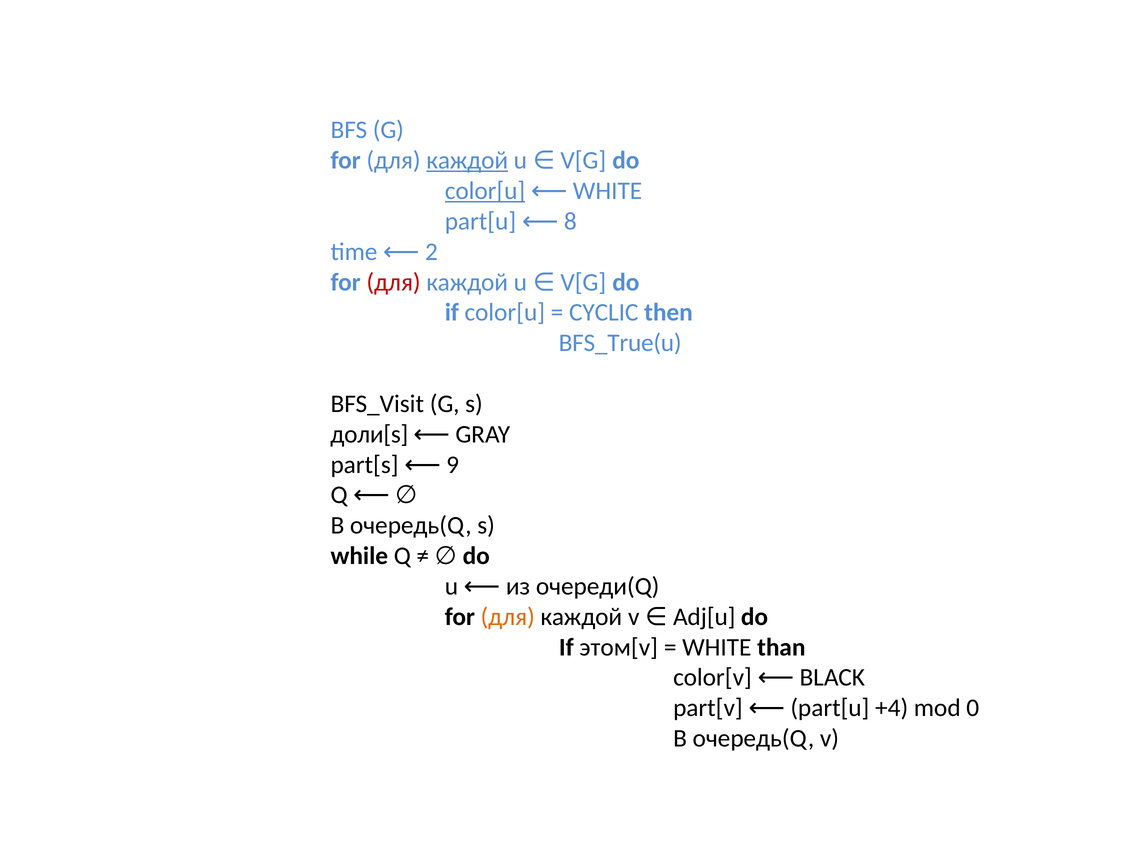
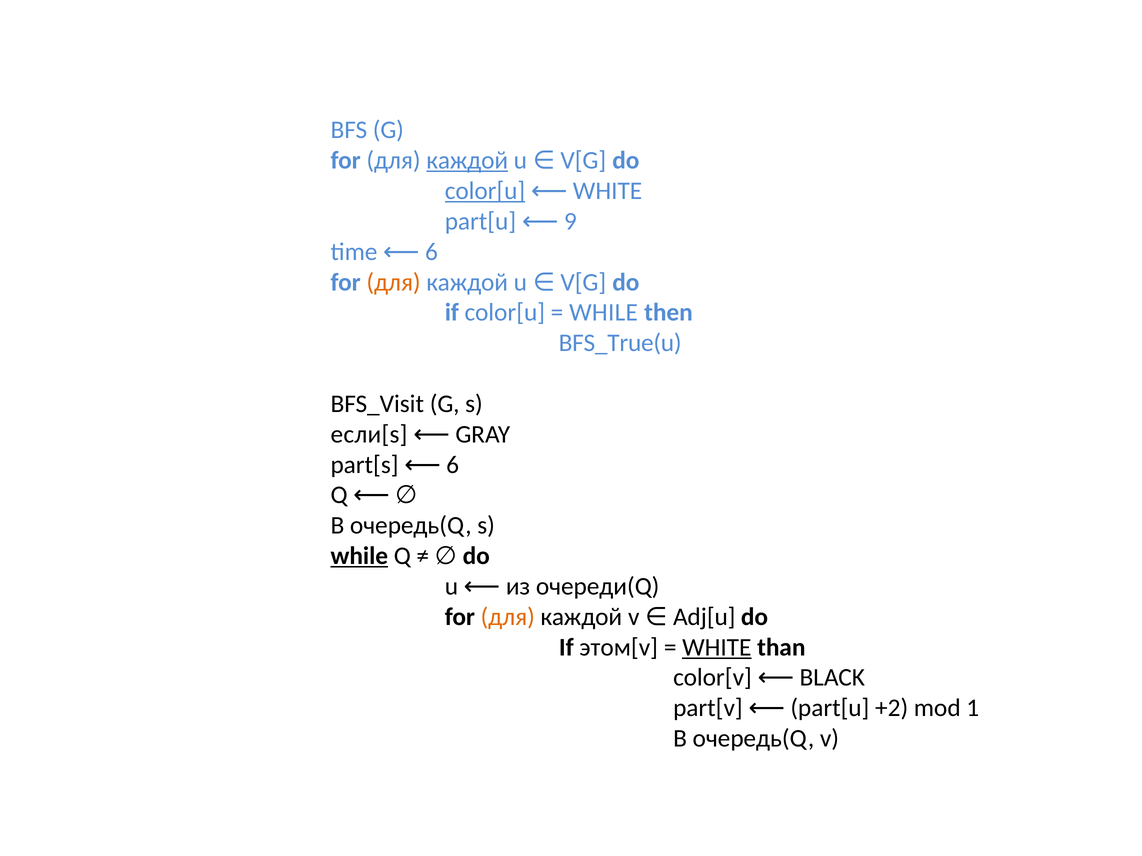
8: 8 -> 9 (570, 221)
time 2: 2 -> 6 (431, 252)
для colour: red -> orange (394, 282)
CYCLIC: CYCLIC -> WHILE (604, 313)
доли[s: доли[s -> если[s (369, 434)
part[s 9: 9 -> 6 (453, 465)
while underline: none -> present (359, 556)
WHITE underline: none -> present (717, 648)
+4: +4 -> +2 (892, 708)
0: 0 -> 1 (973, 708)
